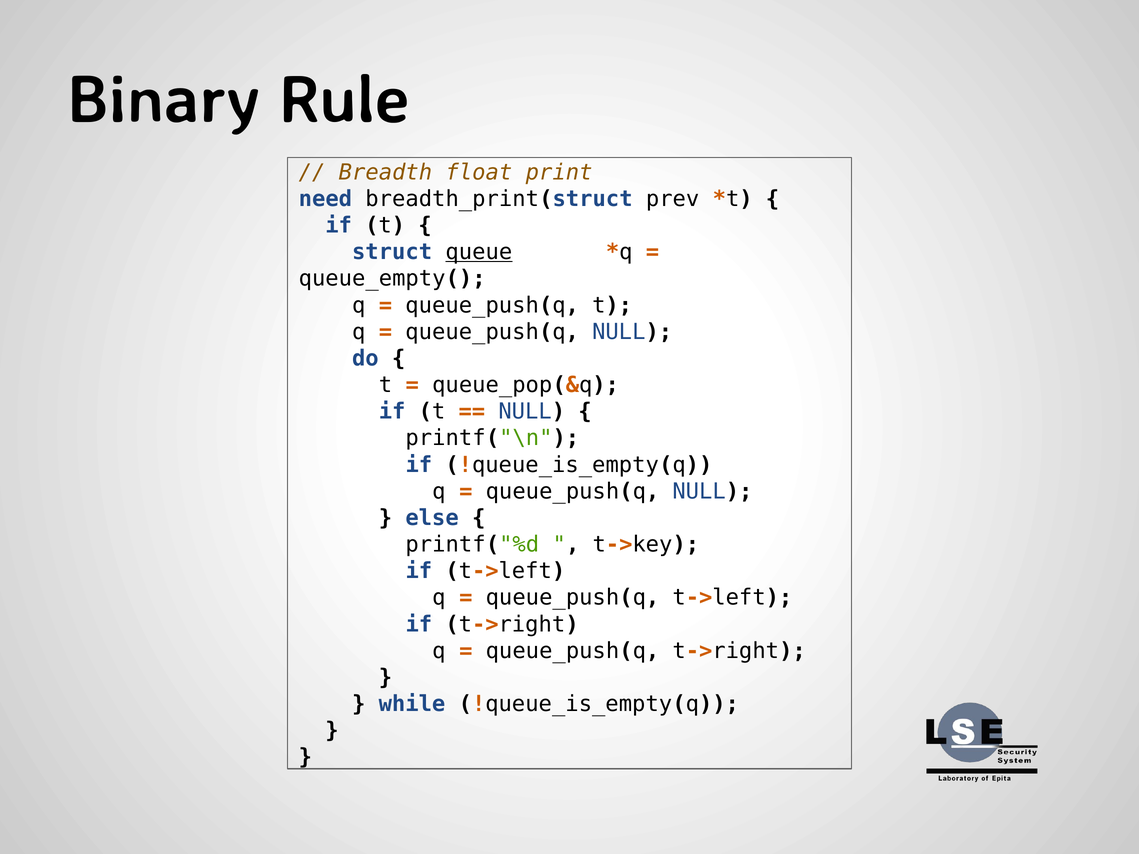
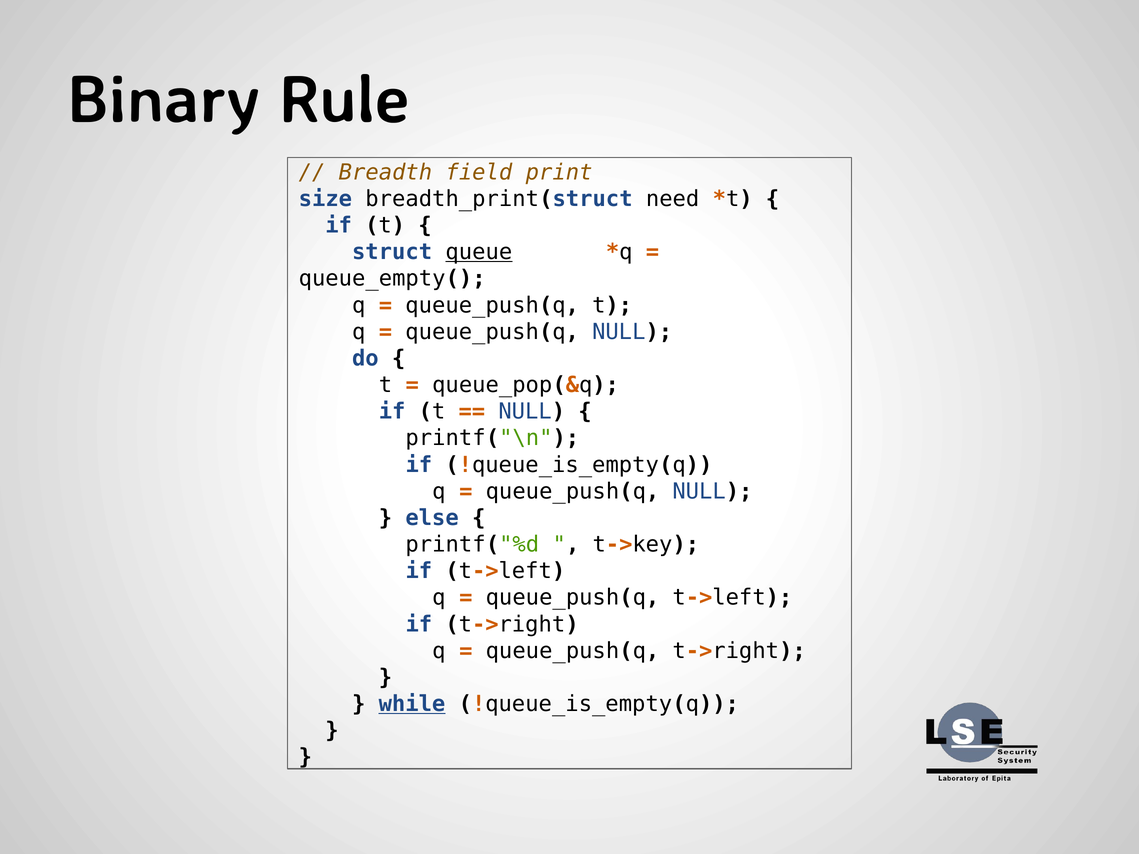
float: float -> field (479, 172)
need: need -> size (325, 199)
prev: prev -> need (673, 199)
while underline: none -> present (412, 704)
